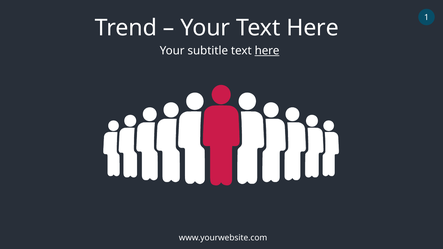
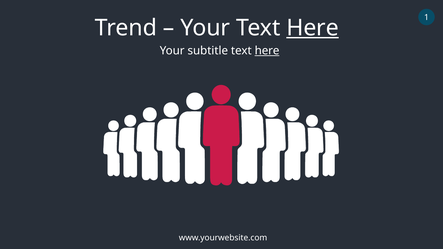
Here underline: none -> present (313, 28)
